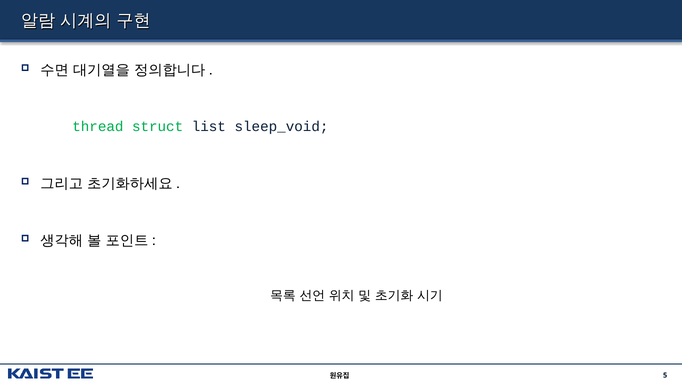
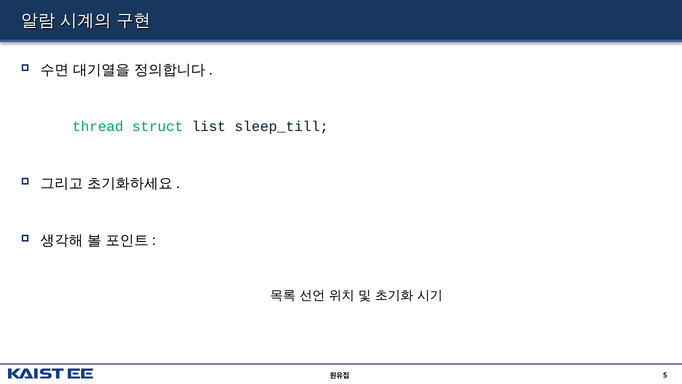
sleep_void: sleep_void -> sleep_till (281, 127)
